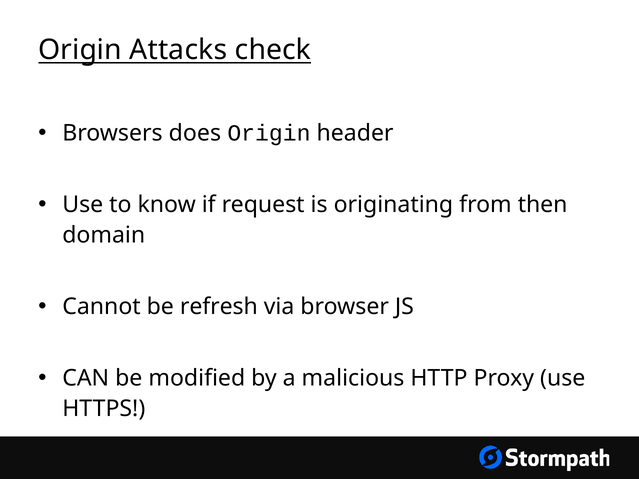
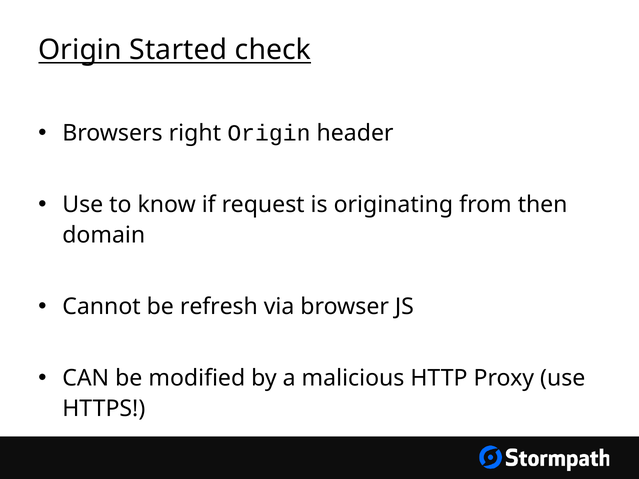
Attacks: Attacks -> Started (178, 50)
does: does -> right (195, 133)
